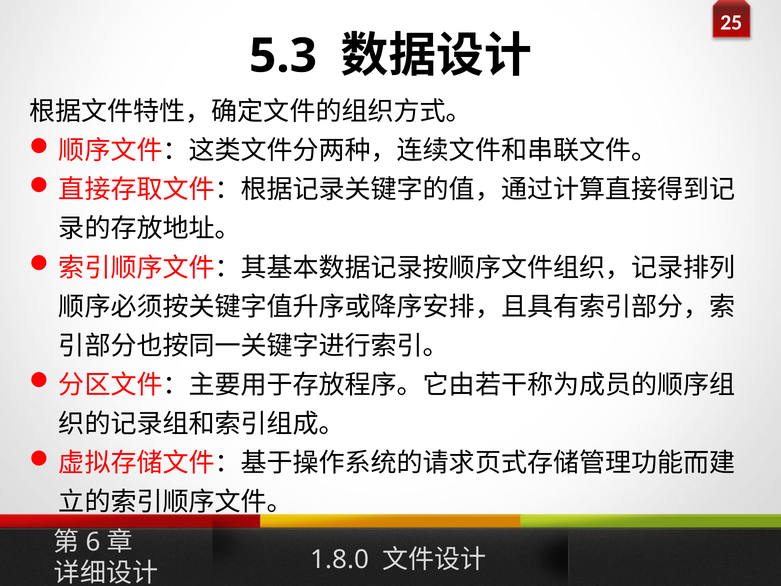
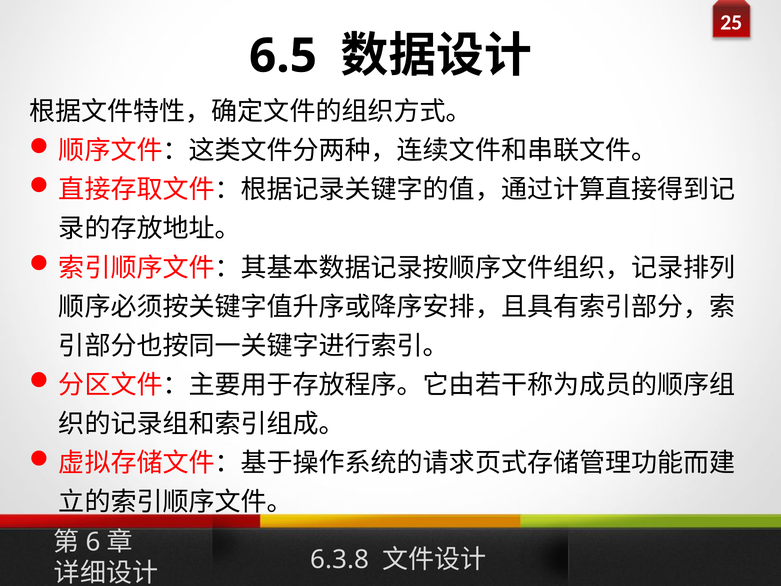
5.3: 5.3 -> 6.5 (283, 56)
1.8.0: 1.8.0 -> 6.3.8 (340, 560)
